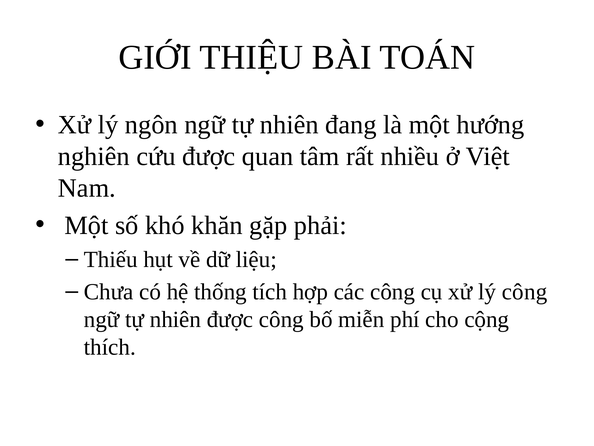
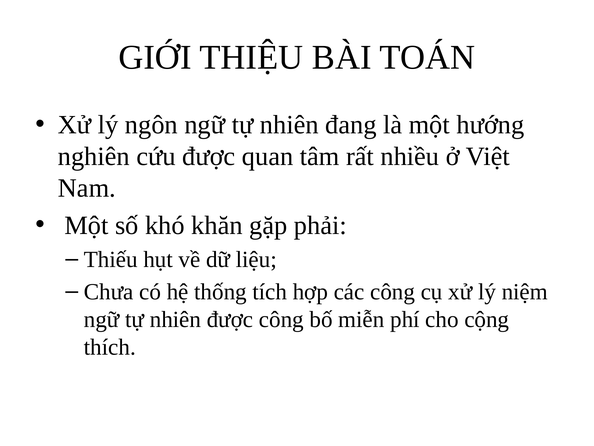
lý công: công -> niệm (525, 291)
